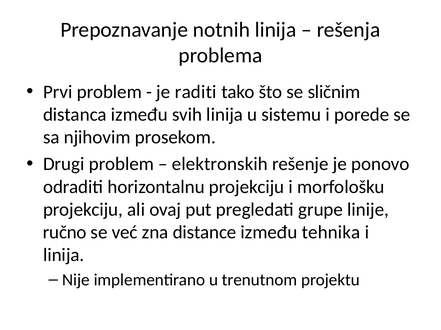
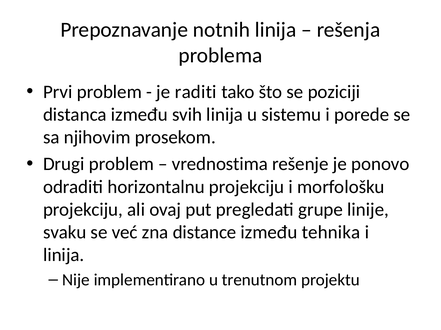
sličnim: sličnim -> poziciji (334, 92)
elektronskih: elektronskih -> vrednostima (220, 164)
ručno: ručno -> svaku (65, 233)
